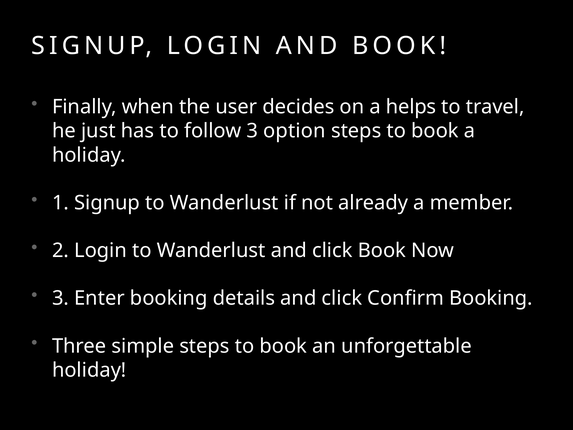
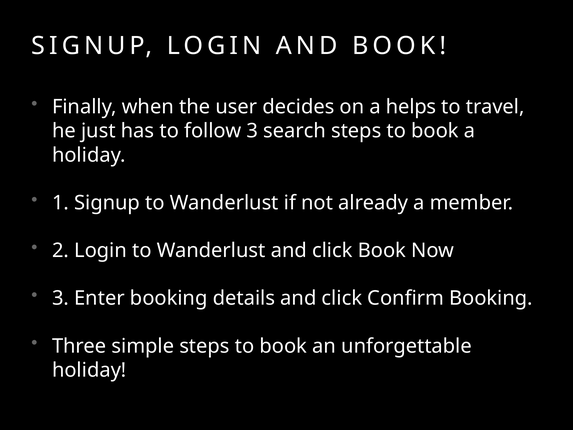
option: option -> search (295, 131)
